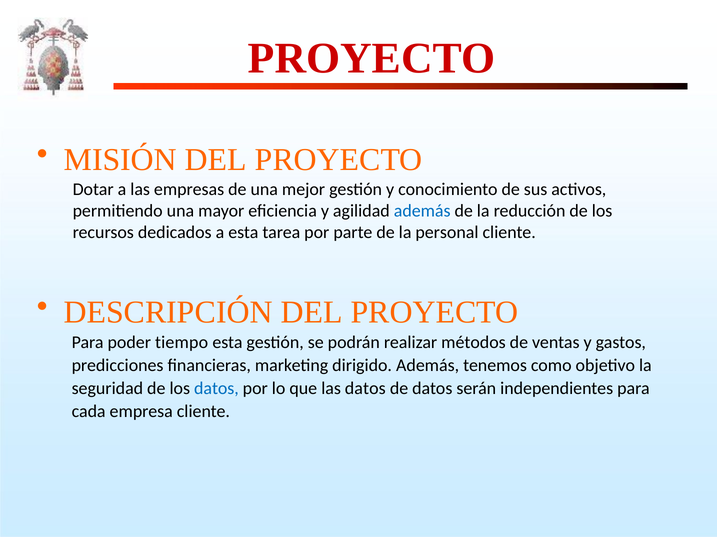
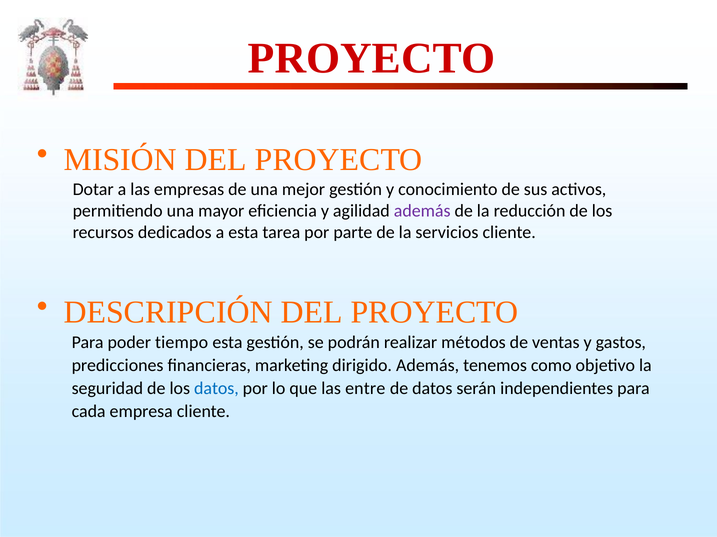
además colour: blue -> purple (422, 211)
personal: personal -> servicios (447, 233)
las datos: datos -> entre (365, 389)
